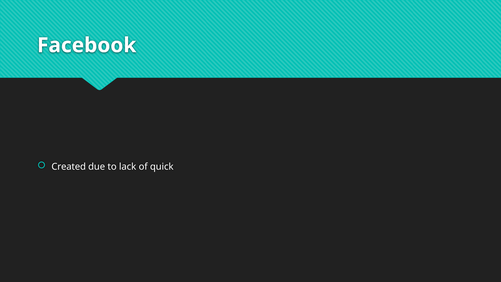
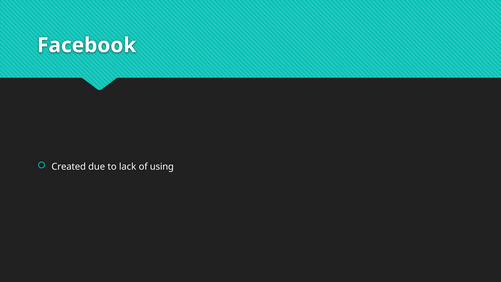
quick: quick -> using (162, 167)
